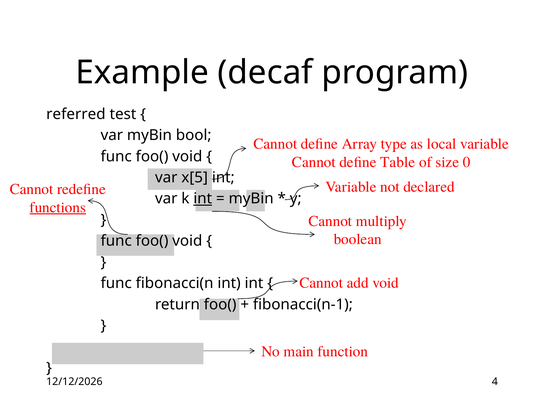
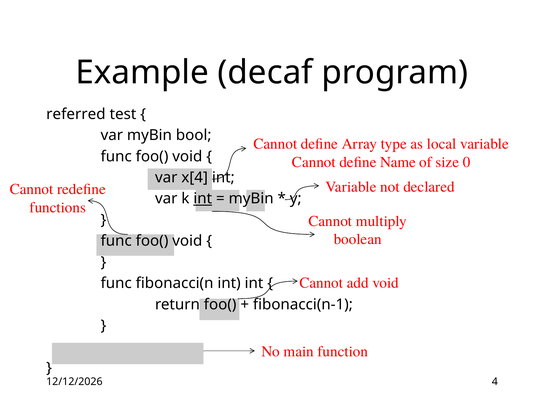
Table: Table -> Name (398, 162)
x[5: x[5 -> x[4 (195, 178)
functions underline: present -> none (58, 207)
